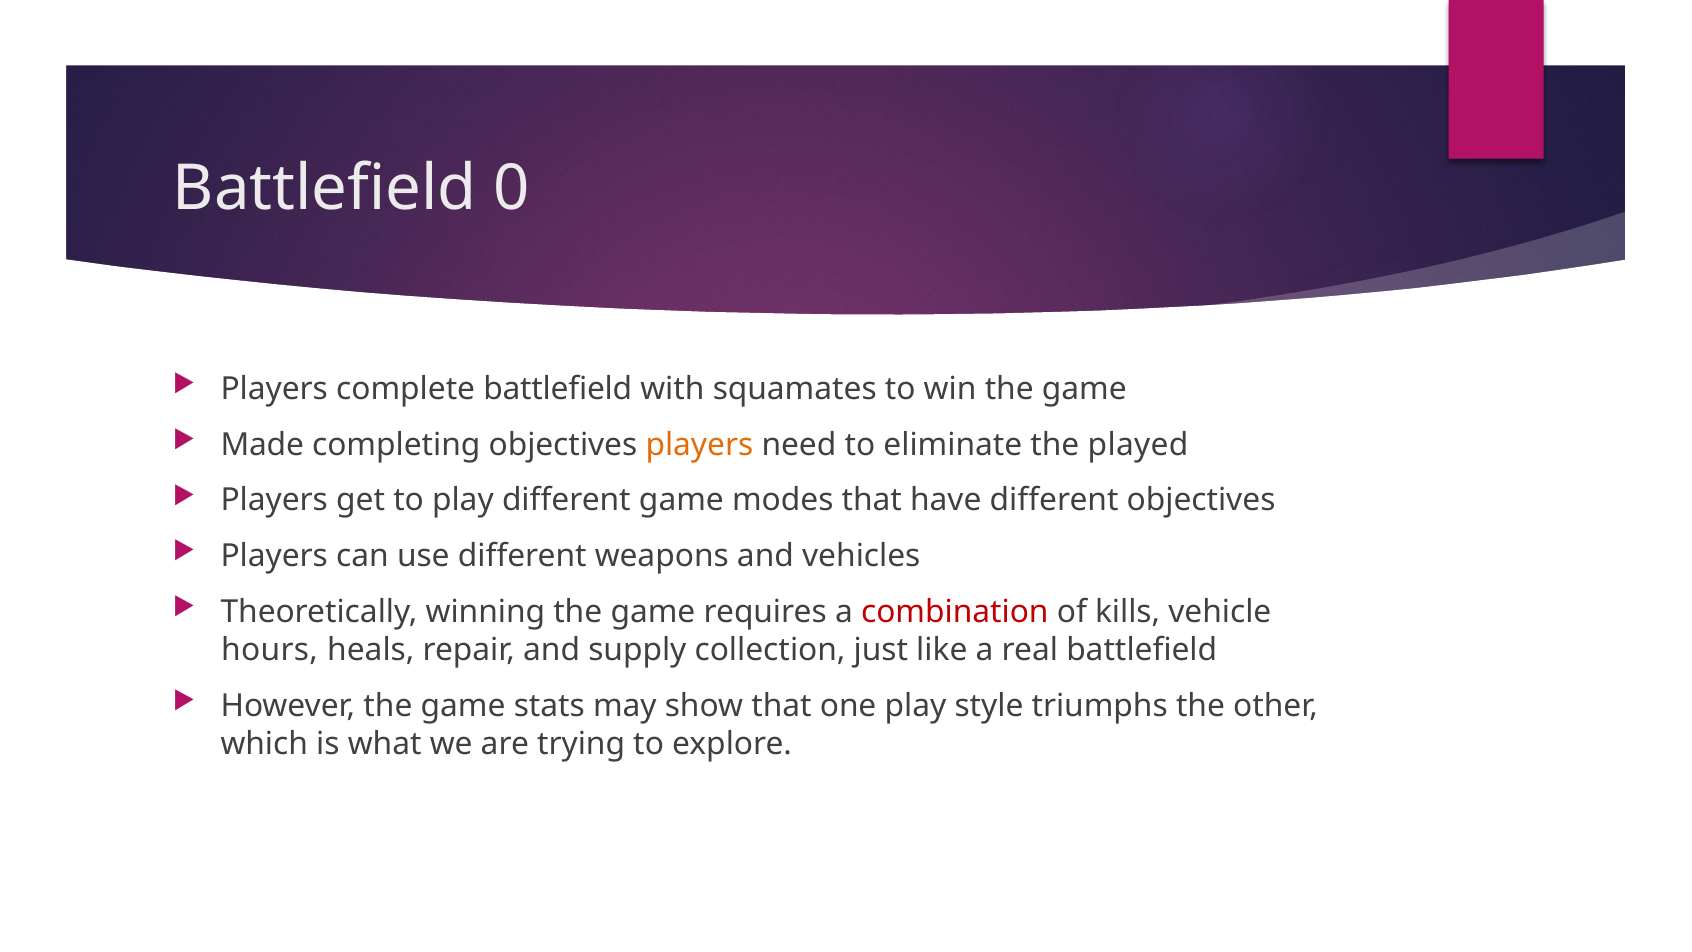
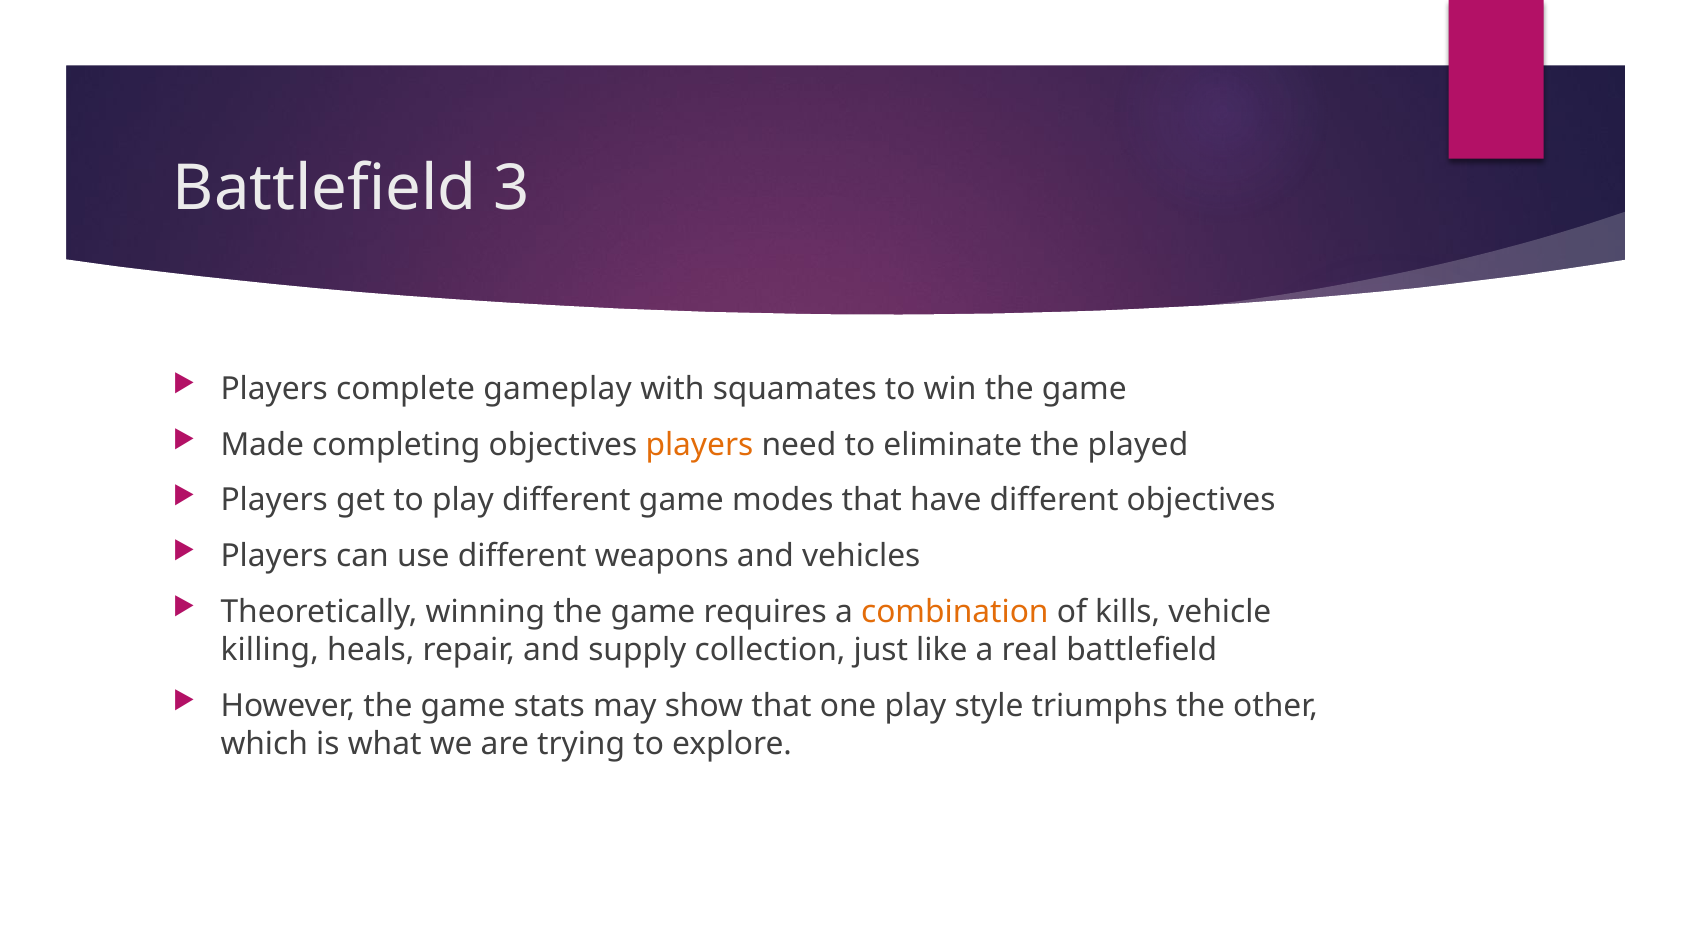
0: 0 -> 3 (511, 189)
complete battlefield: battlefield -> gameplay (558, 389)
combination colour: red -> orange (955, 612)
hours: hours -> killing (270, 650)
